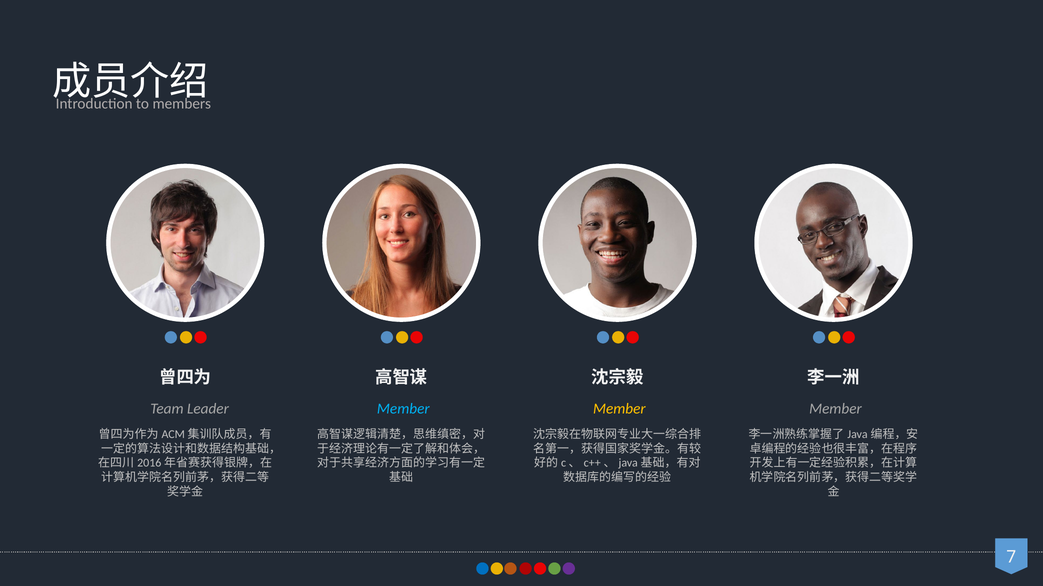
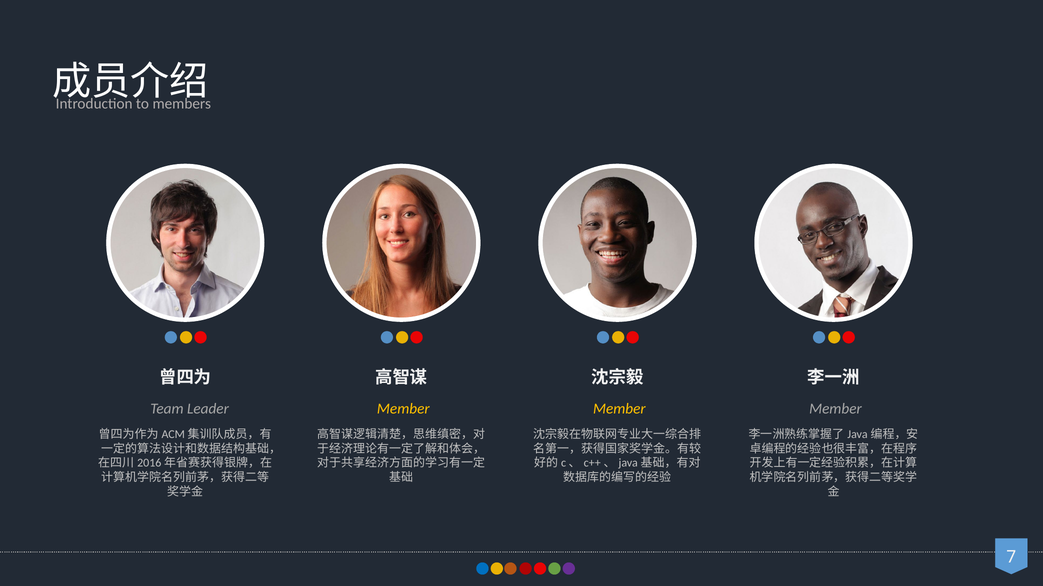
Member colour: light blue -> yellow (403, 409)
